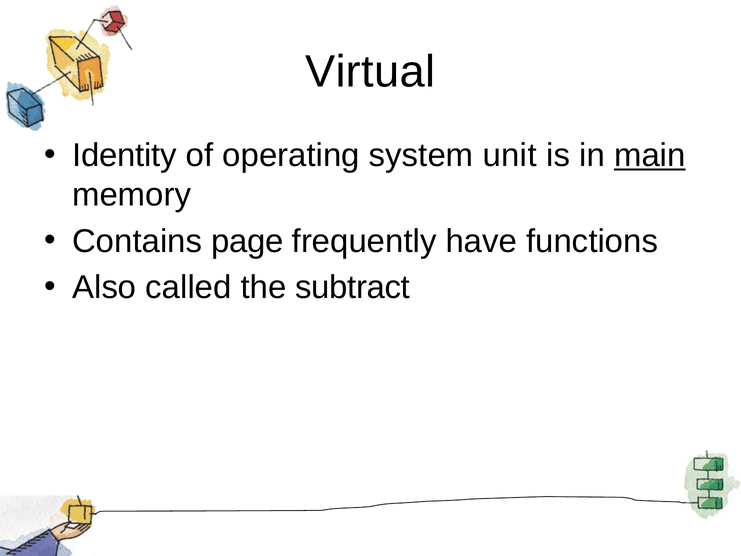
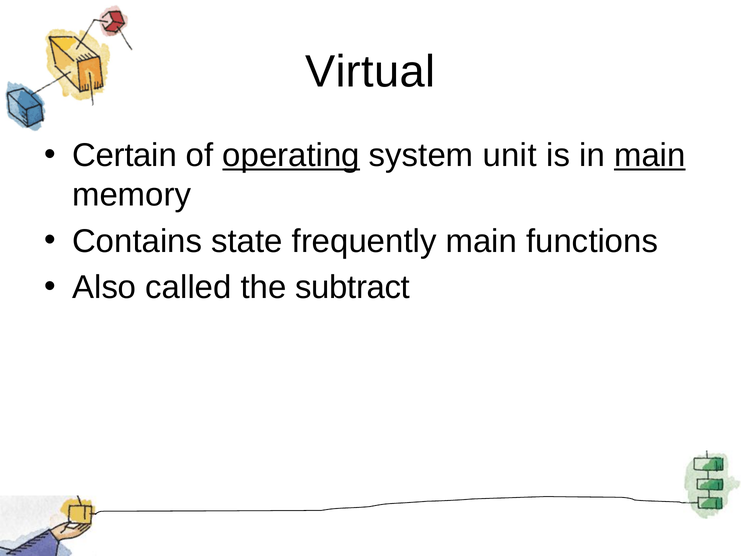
Identity: Identity -> Certain (125, 155)
operating underline: none -> present (291, 155)
page: page -> state (247, 241)
frequently have: have -> main (481, 241)
